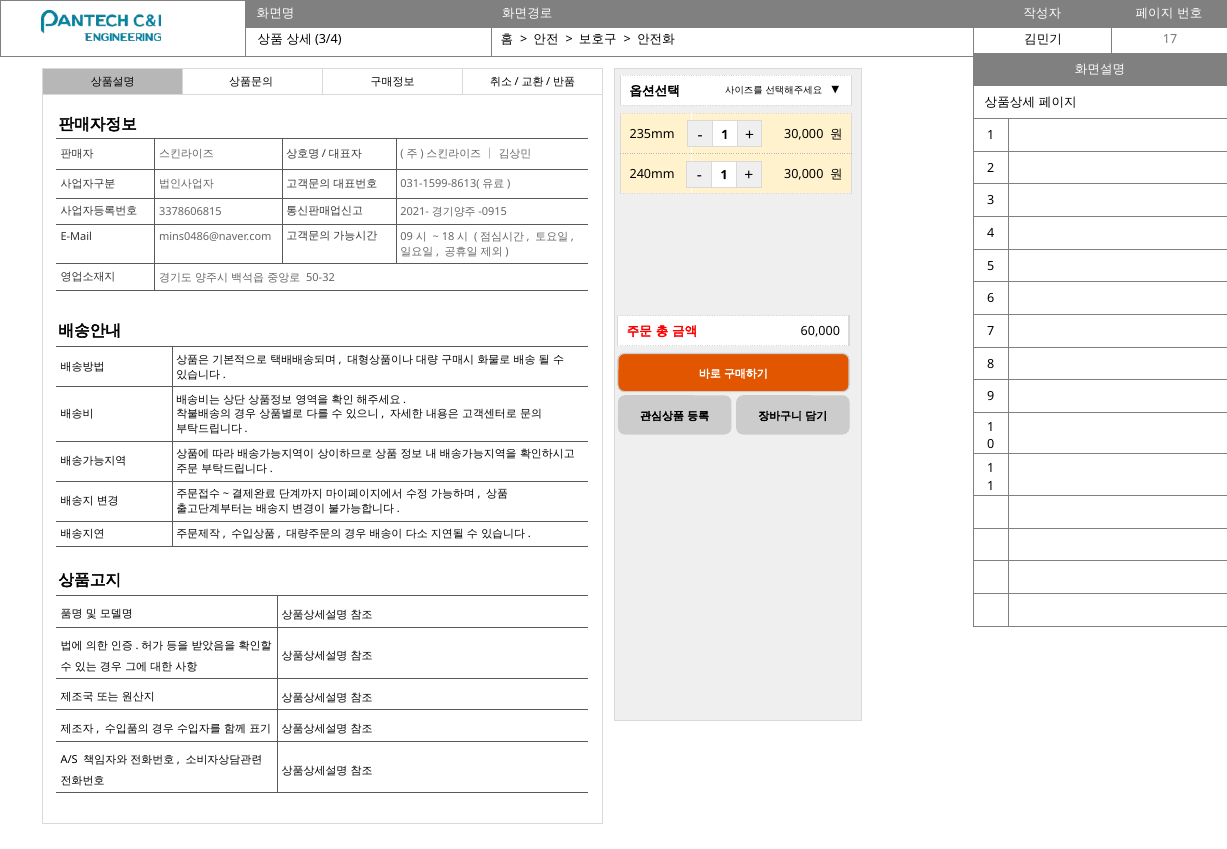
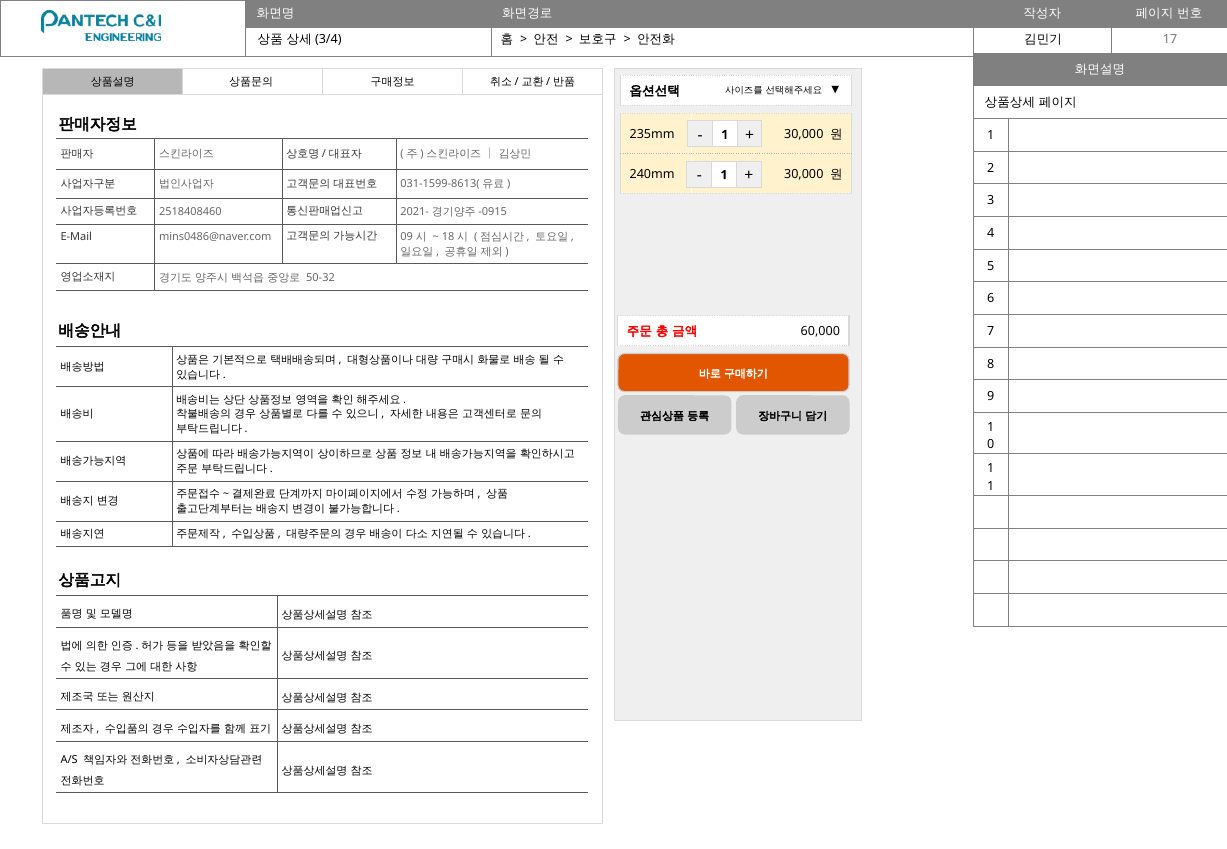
3378606815: 3378606815 -> 2518408460 (190, 212)
